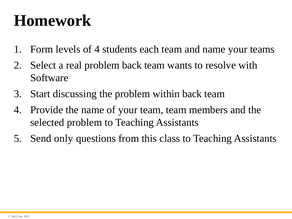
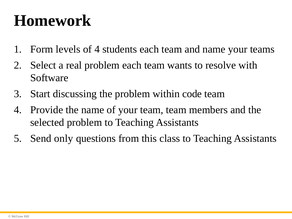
problem back: back -> each (132, 65)
within back: back -> code (192, 94)
